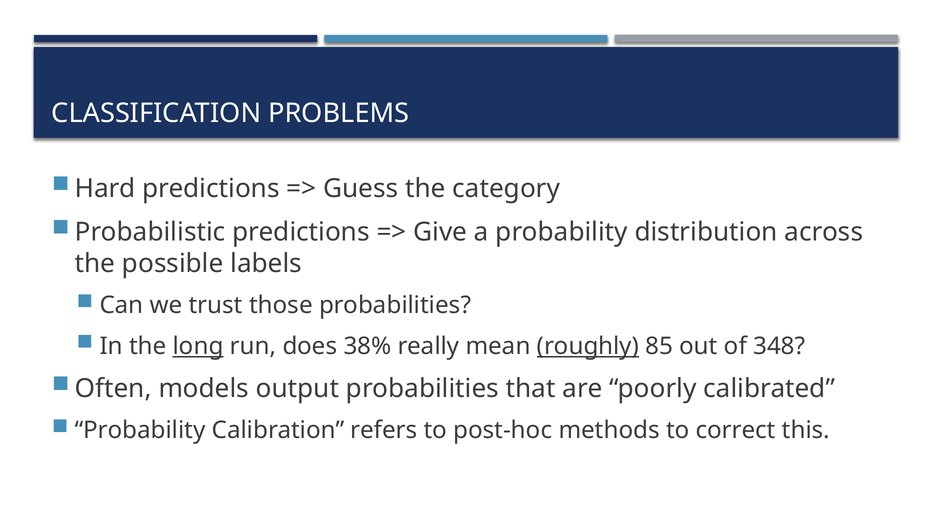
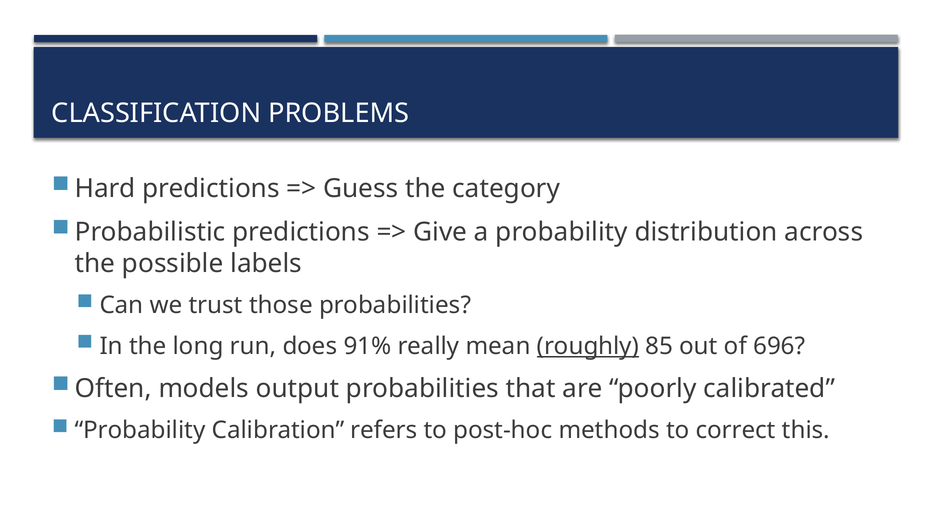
long underline: present -> none (198, 346)
38%: 38% -> 91% (367, 346)
348: 348 -> 696 (779, 346)
